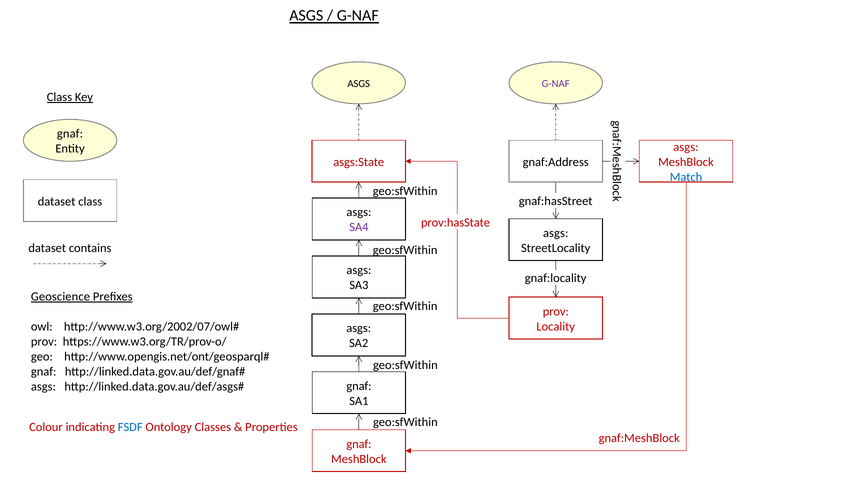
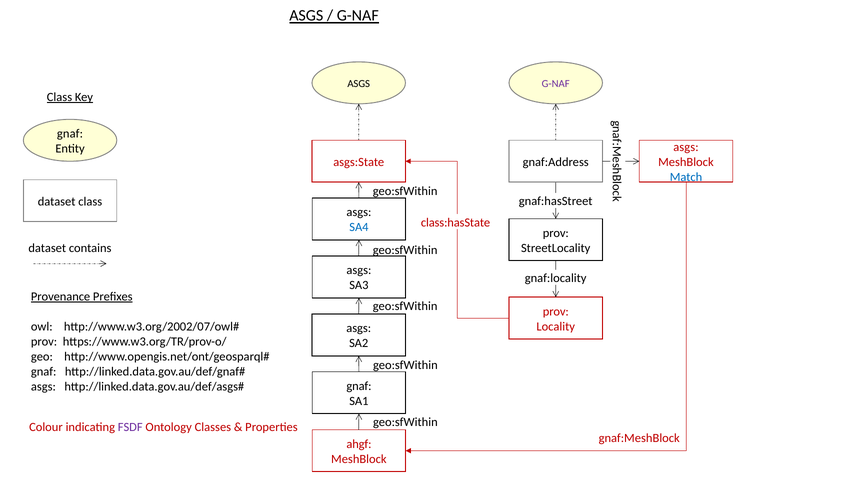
prov:hasState: prov:hasState -> class:hasState (456, 222)
SA4 colour: purple -> blue (359, 227)
asgs: asgs -> prov (556, 233)
Geoscience: Geoscience -> Provenance (61, 296)
FSDF colour: blue -> purple (130, 427)
gnaf: gnaf -> ahgf (359, 444)
